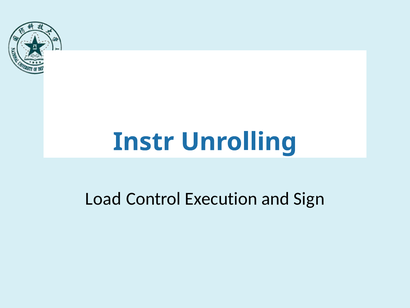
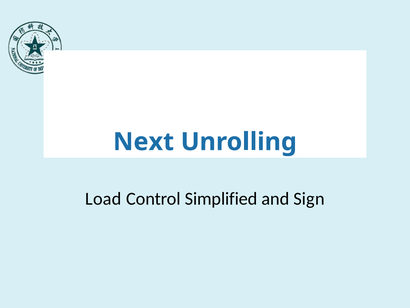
Instr: Instr -> Next (144, 142)
Execution: Execution -> Simplified (221, 199)
